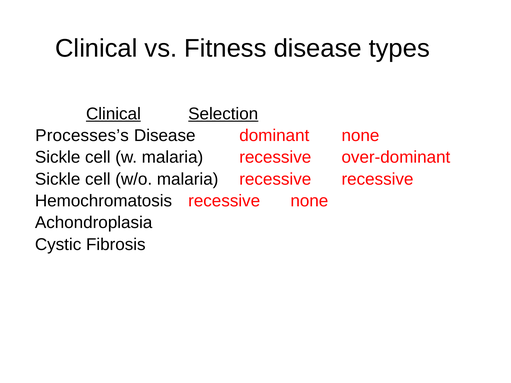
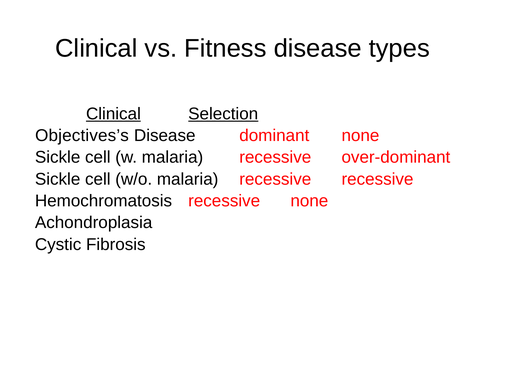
Processes’s: Processes’s -> Objectives’s (82, 136)
